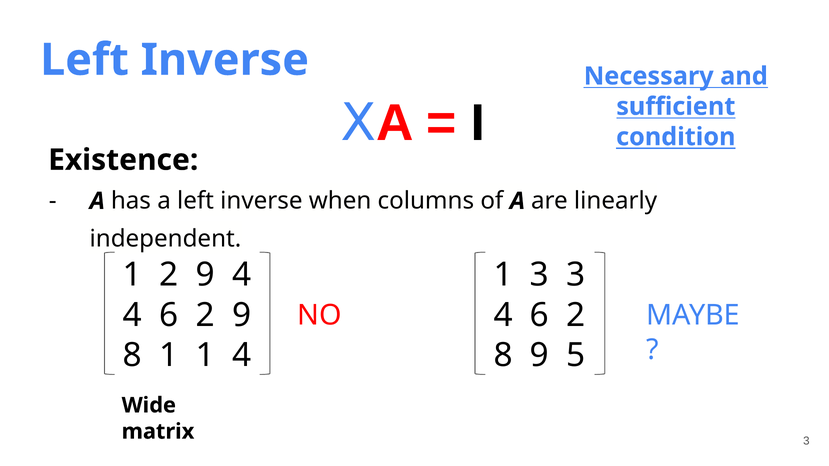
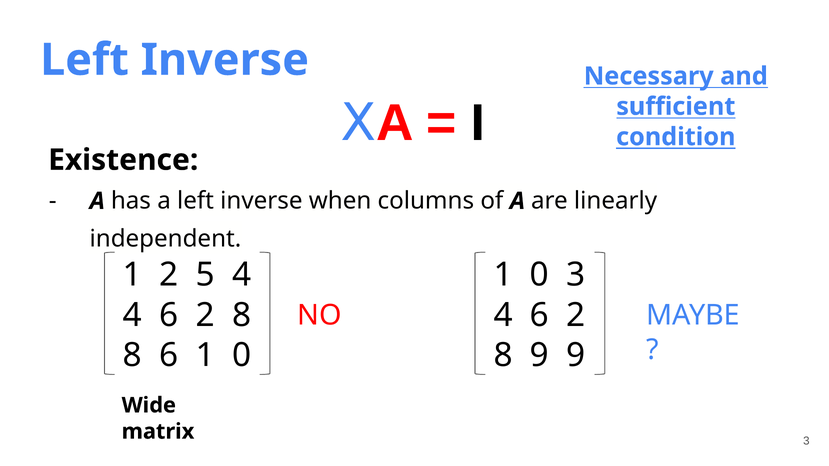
1 2 9: 9 -> 5 (205, 275)
3: 3 -> 0 (539, 275)
9: 9 -> 8 (242, 315)
8 1: 1 -> 6 (169, 355)
4: 4 -> 0 (242, 355)
9 5: 5 -> 9 (576, 355)
